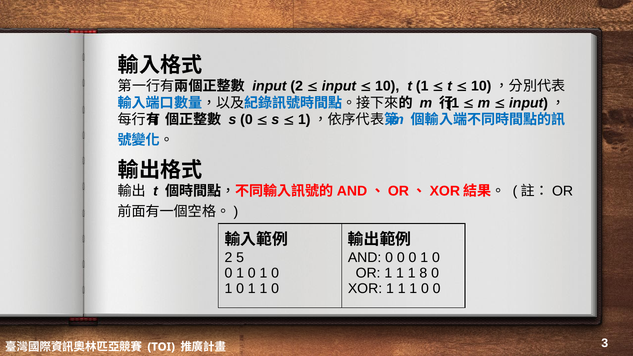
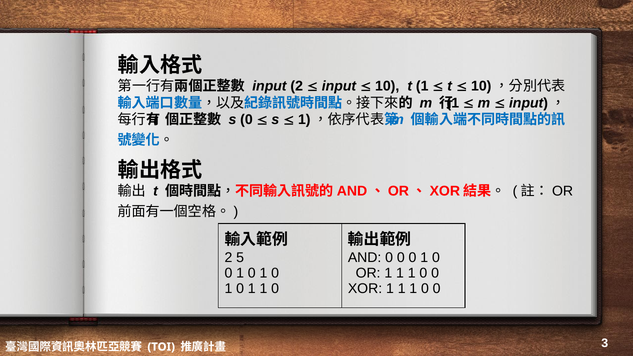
8: 8 -> 0 (423, 273)
